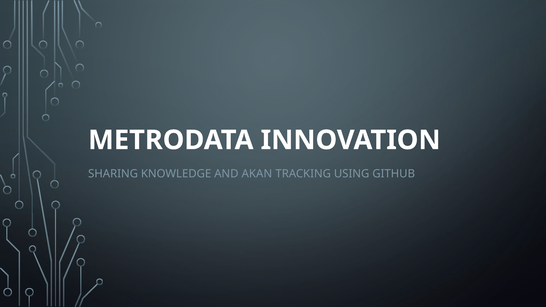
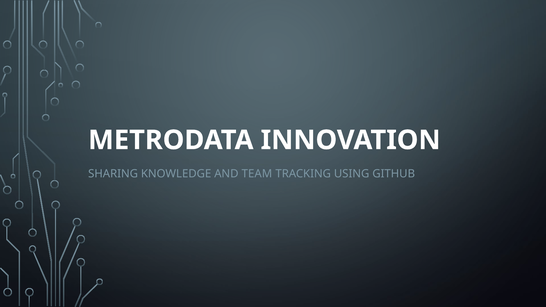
AKAN: AKAN -> TEAM (257, 174)
